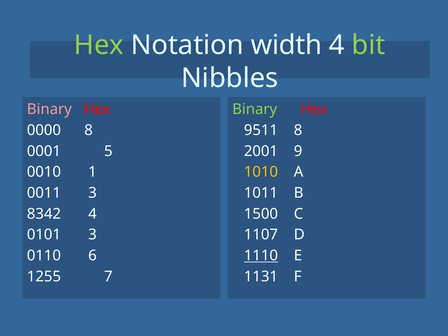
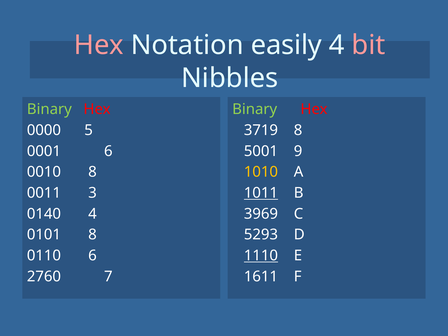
Hex colour: light green -> pink (99, 45)
width: width -> easily (286, 45)
bit colour: light green -> pink (368, 45)
Binary colour: pink -> light green (49, 109)
0000 8: 8 -> 5 (89, 130)
9511: 9511 -> 3719 (261, 130)
0001 5: 5 -> 6 (108, 151)
2001: 2001 -> 5001 (261, 151)
0010 1: 1 -> 8 (92, 172)
1011 underline: none -> present (261, 193)
8342: 8342 -> 0140 (44, 214)
1500: 1500 -> 3969 (261, 214)
0101 3: 3 -> 8 (92, 235)
1107: 1107 -> 5293 (261, 235)
1255: 1255 -> 2760 (44, 277)
1131: 1131 -> 1611 (261, 277)
